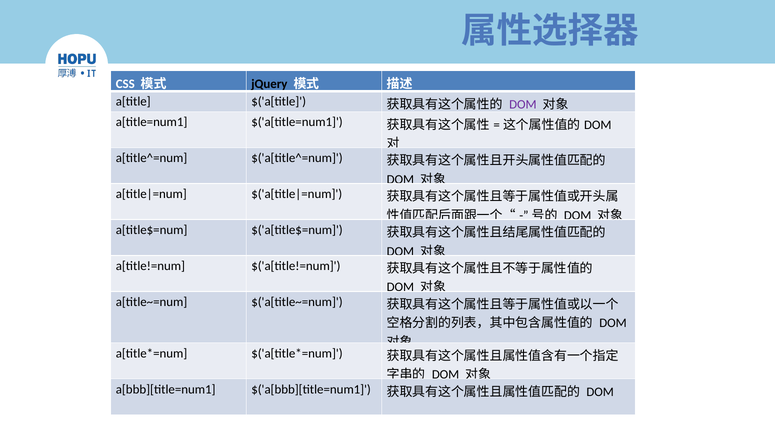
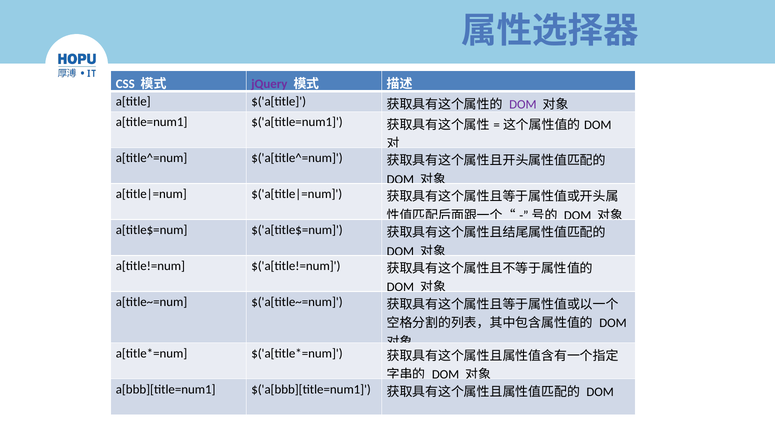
jQuery colour: black -> purple (269, 84)
